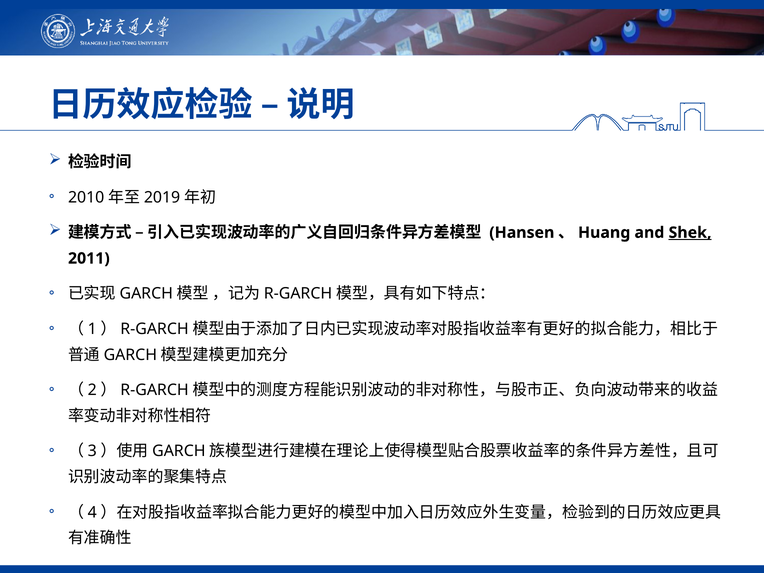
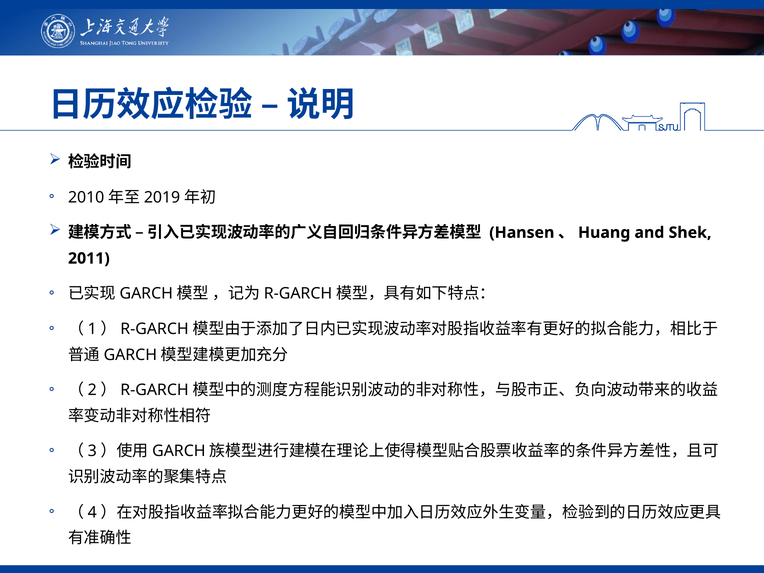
Shek underline: present -> none (690, 233)
